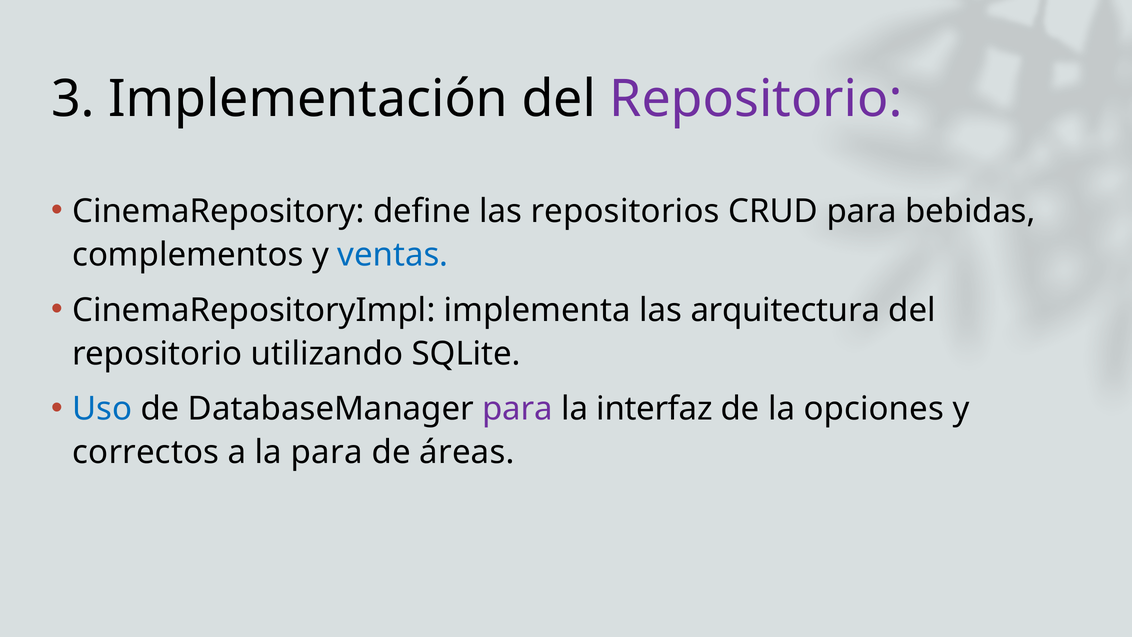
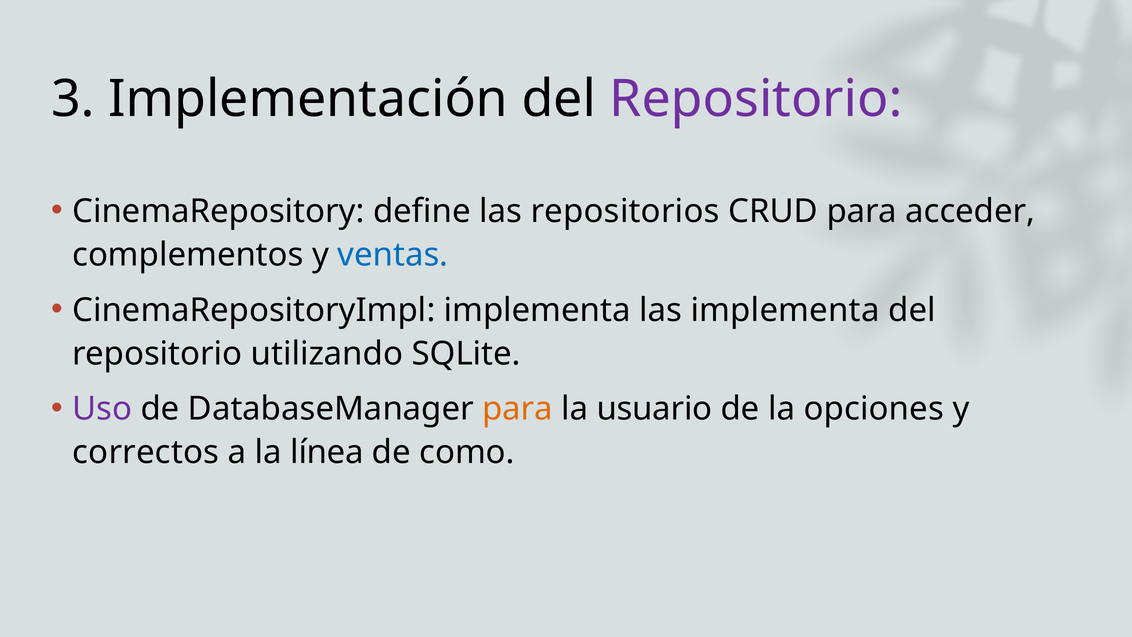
bebidas: bebidas -> acceder (970, 211)
las arquitectura: arquitectura -> implementa (785, 310)
Uso colour: blue -> purple (102, 409)
para colour: purple -> orange (518, 409)
interfaz: interfaz -> usuario (655, 409)
la para: para -> línea (327, 452)
áreas: áreas -> como (467, 452)
